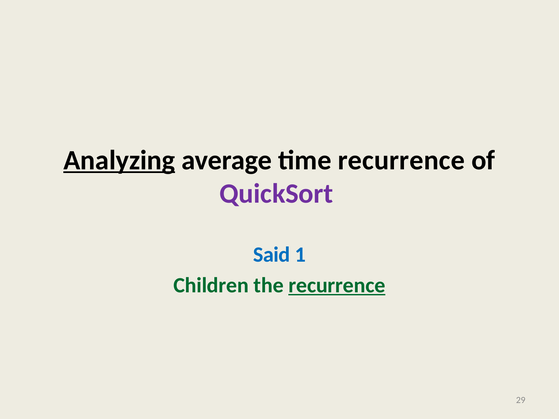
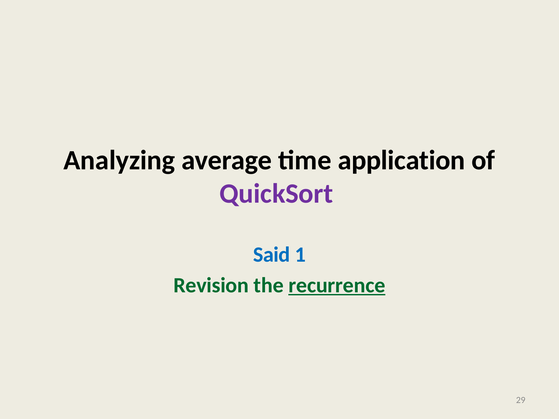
Analyzing underline: present -> none (119, 160)
time recurrence: recurrence -> application (401, 160)
Children: Children -> Revision (211, 285)
